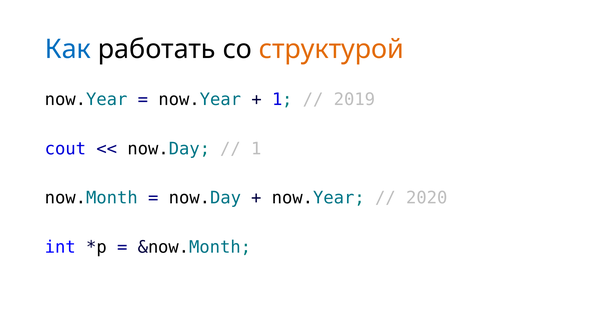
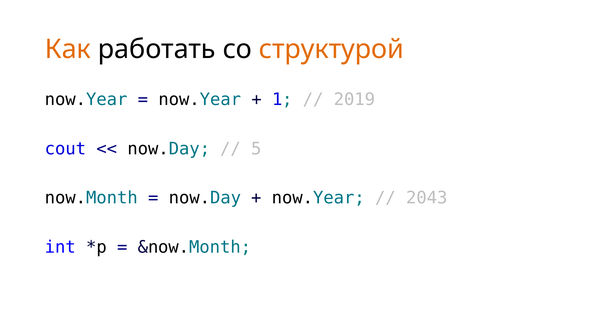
Как colour: blue -> orange (68, 49)
1: 1 -> 5 (256, 149)
2020: 2020 -> 2043 (427, 198)
